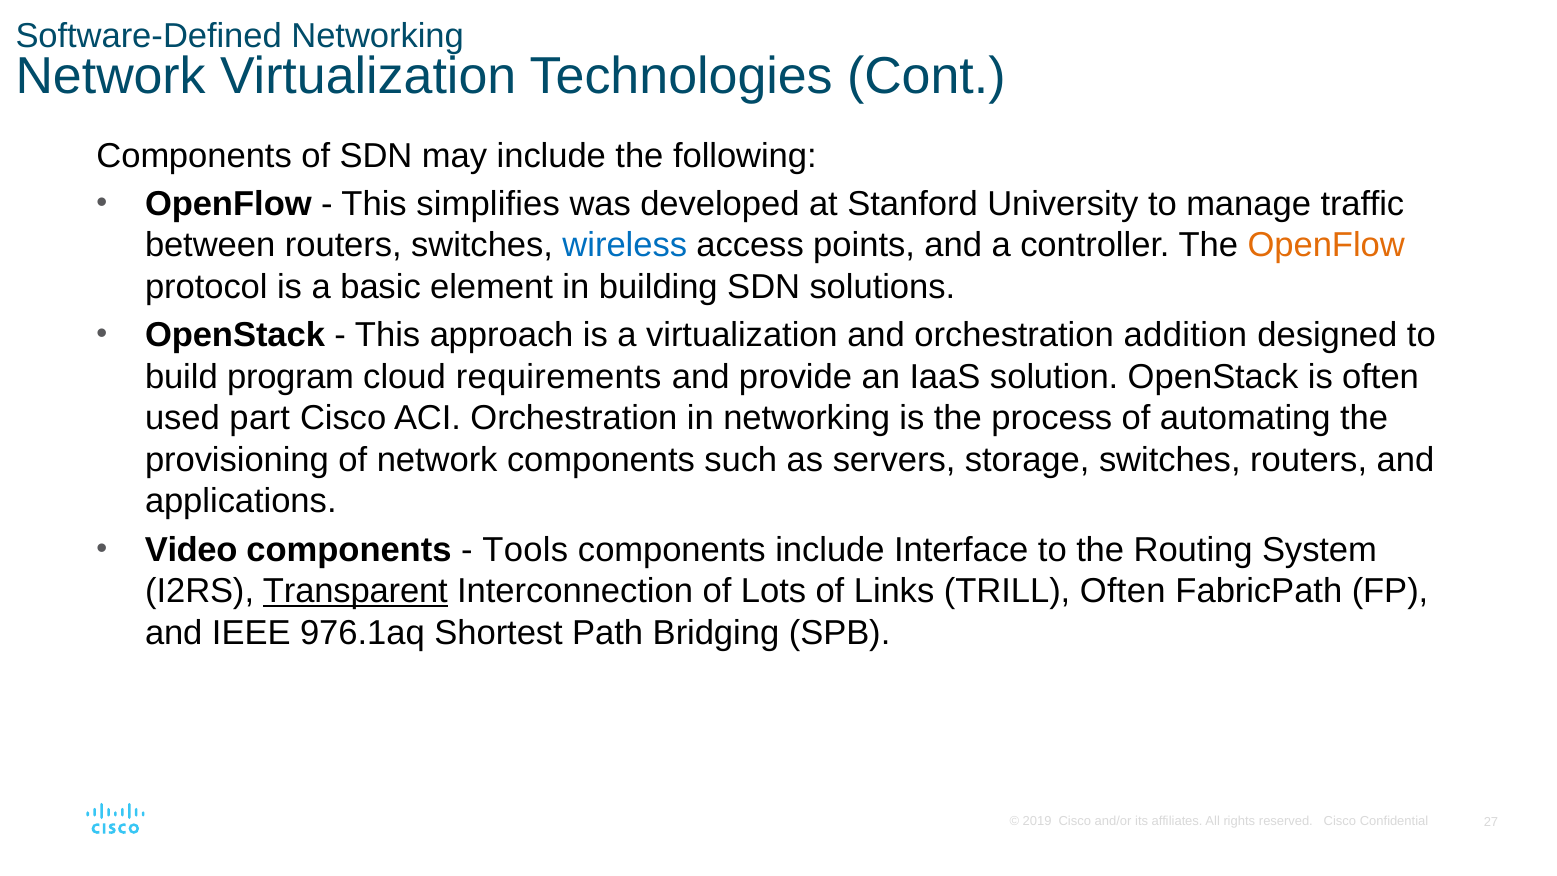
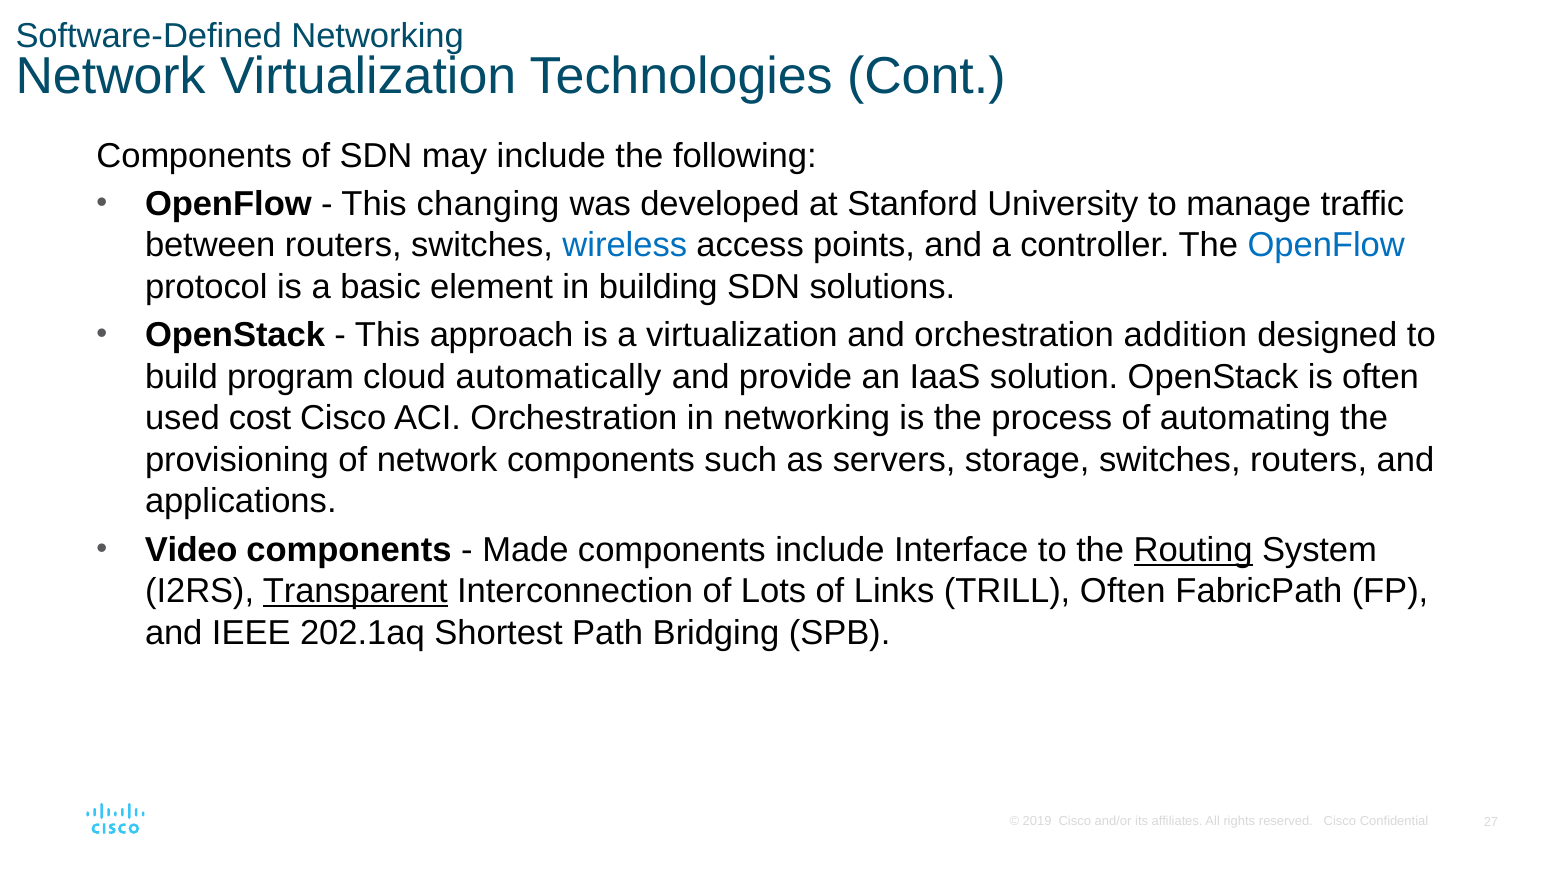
simplifies: simplifies -> changing (488, 204)
OpenFlow colour: orange -> blue (1326, 245)
requirements: requirements -> automatically (559, 377)
part: part -> cost (260, 418)
Tools: Tools -> Made (525, 550)
Routing underline: none -> present (1193, 550)
976.1aq: 976.1aq -> 202.1aq (362, 633)
